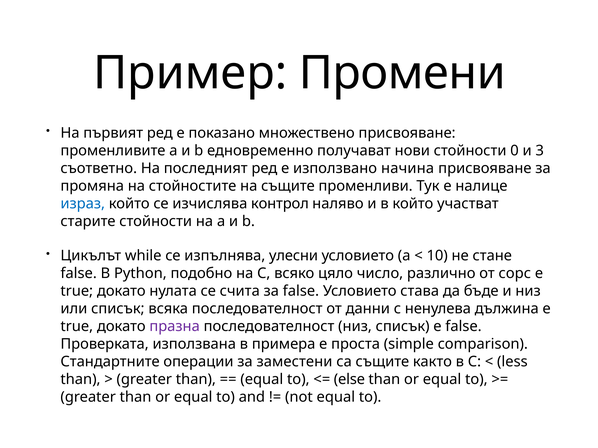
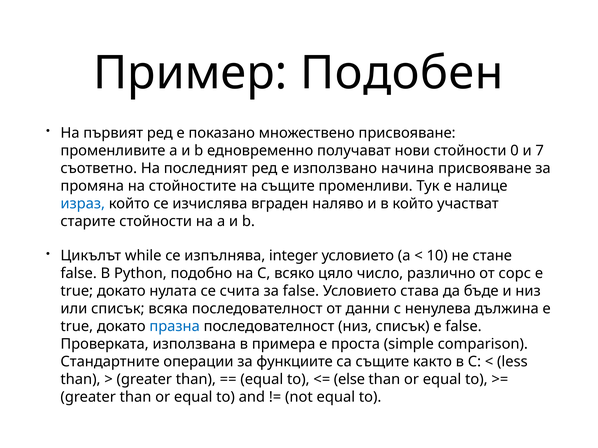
Промени: Промени -> Подобен (402, 73)
3: 3 -> 7 (540, 151)
контрол: контрол -> вграден (280, 204)
улесни: улесни -> integer (294, 256)
празна colour: purple -> blue (175, 327)
заместени: заместени -> функциите (295, 362)
